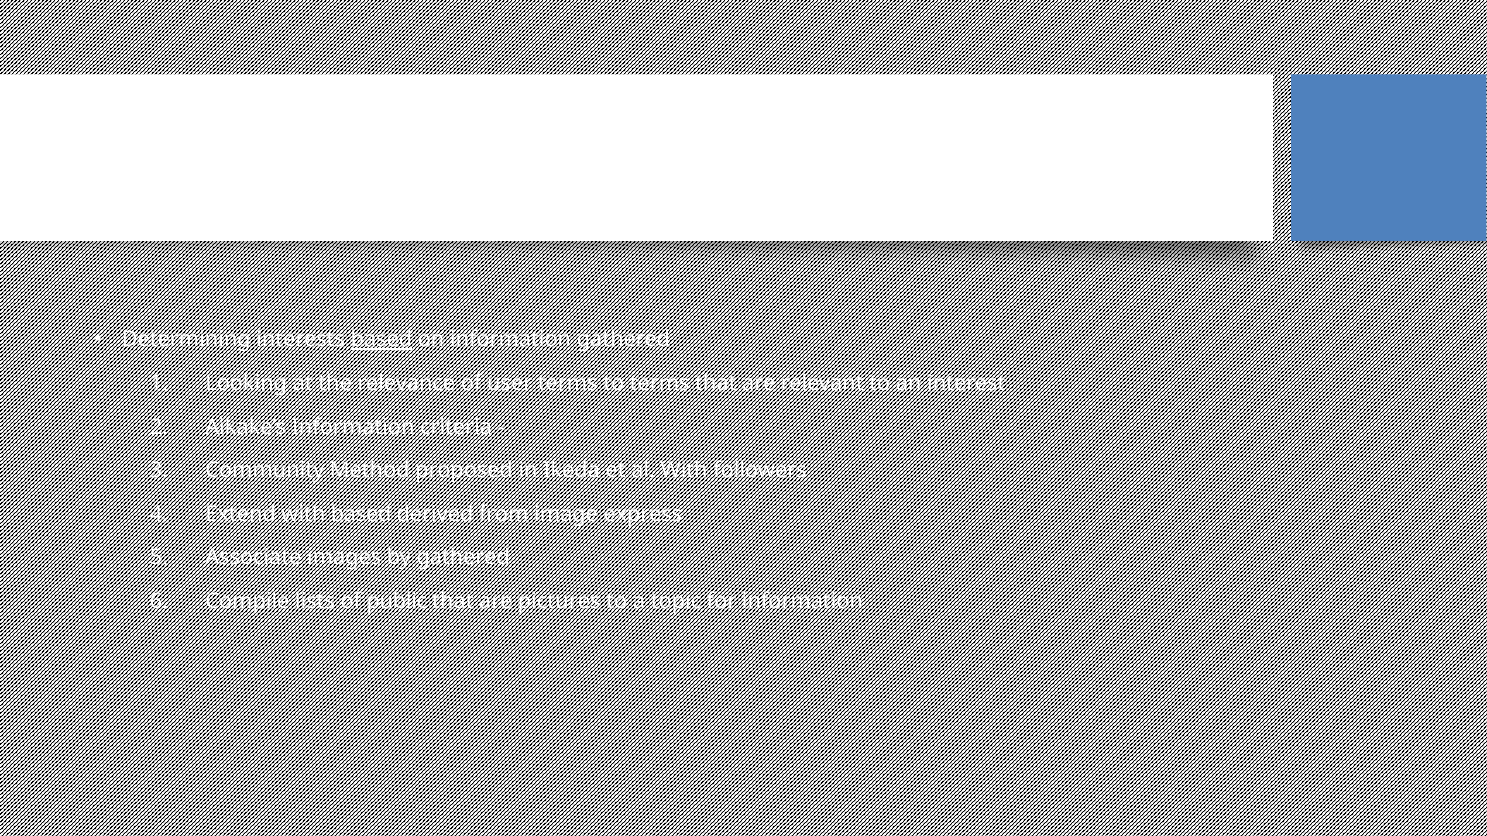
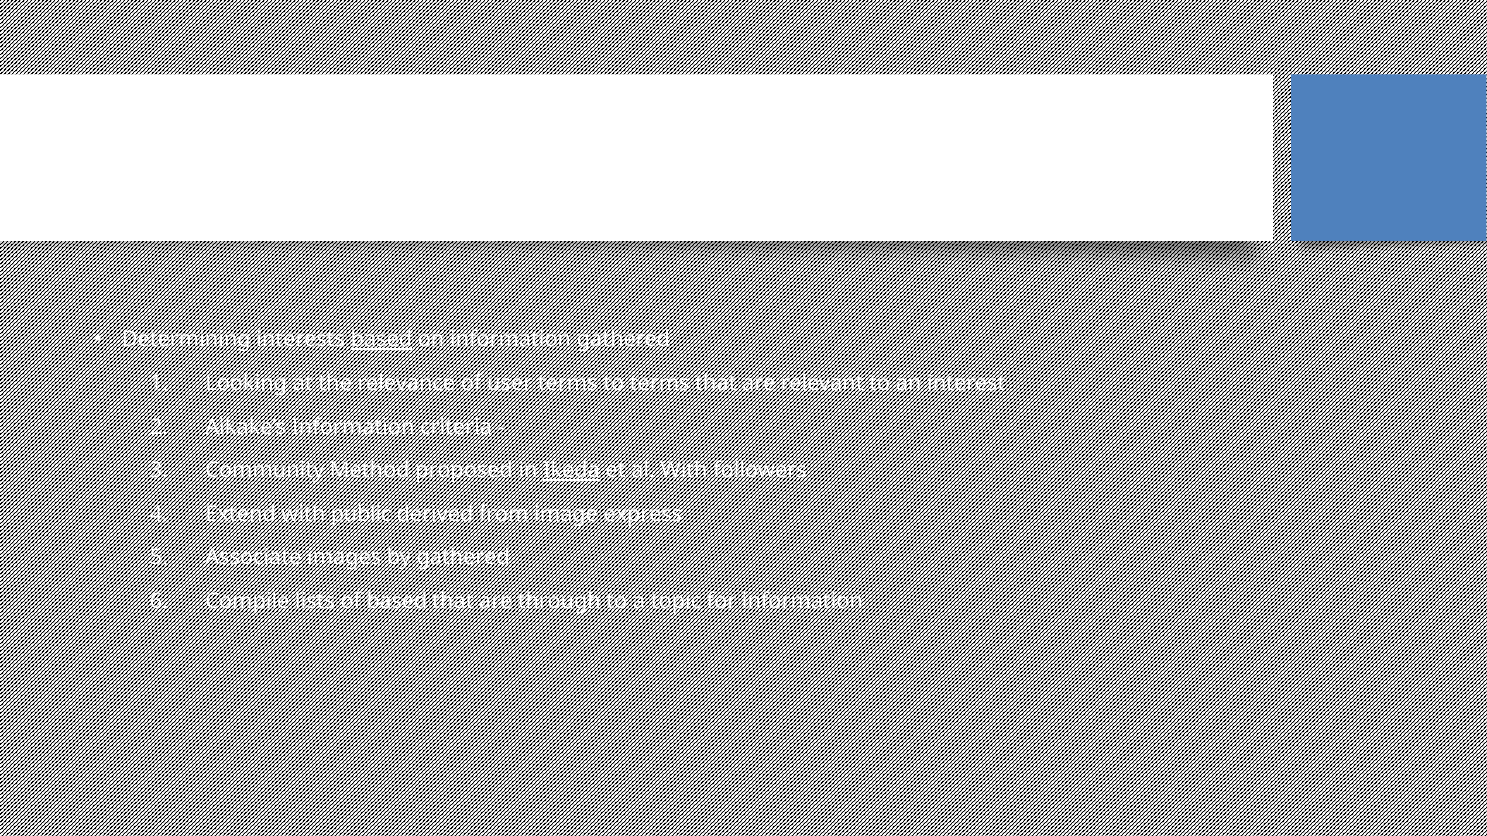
Ikeda underline: none -> present (572, 471)
with based: based -> public (361, 514)
of public: public -> based (397, 602)
pictures: pictures -> through (559, 602)
